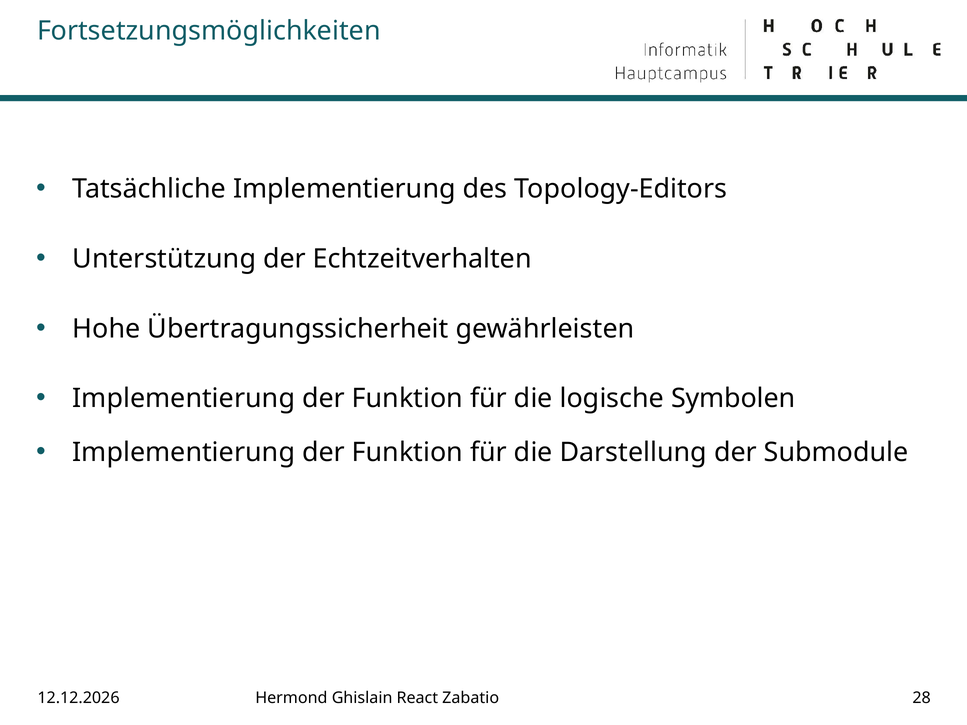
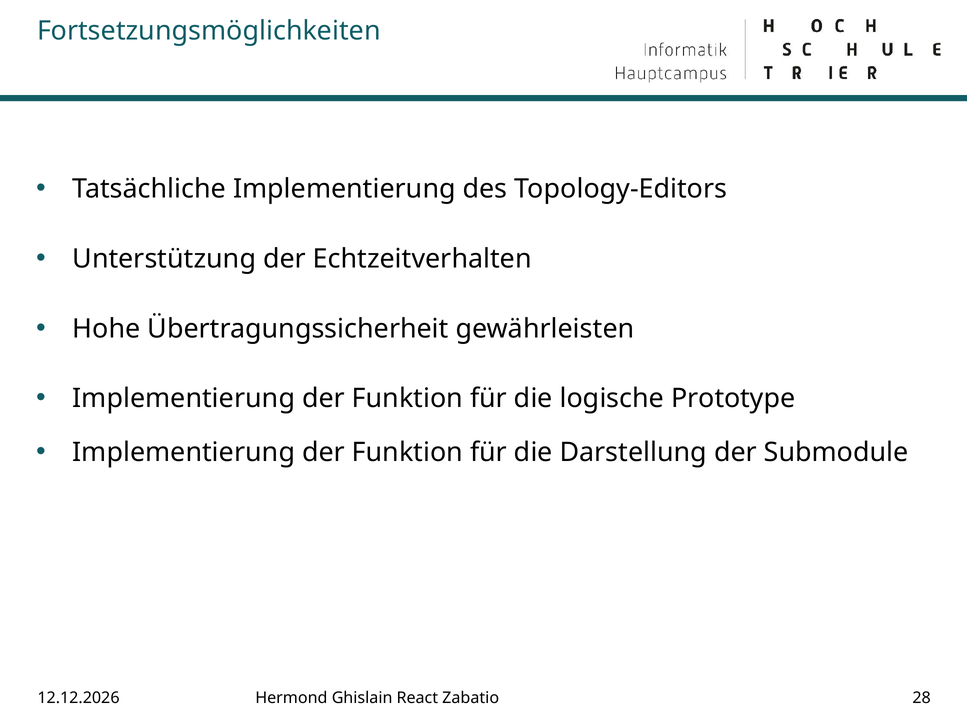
Symbolen: Symbolen -> Prototype (733, 399)
